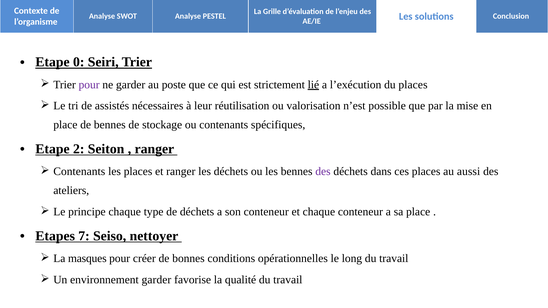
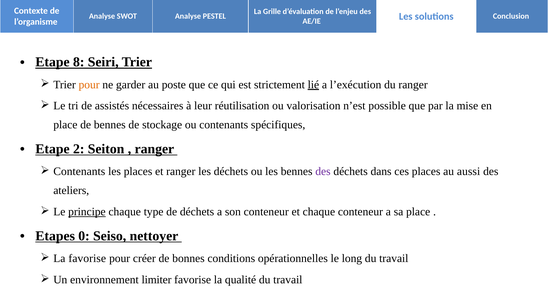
0: 0 -> 8 (79, 62)
pour colour: purple -> orange (89, 85)
du places: places -> ranger (413, 85)
principe underline: none -> present (87, 212)
7: 7 -> 0 (84, 236)
La masques: masques -> favorise (87, 259)
environnement garder: garder -> limiter (157, 280)
